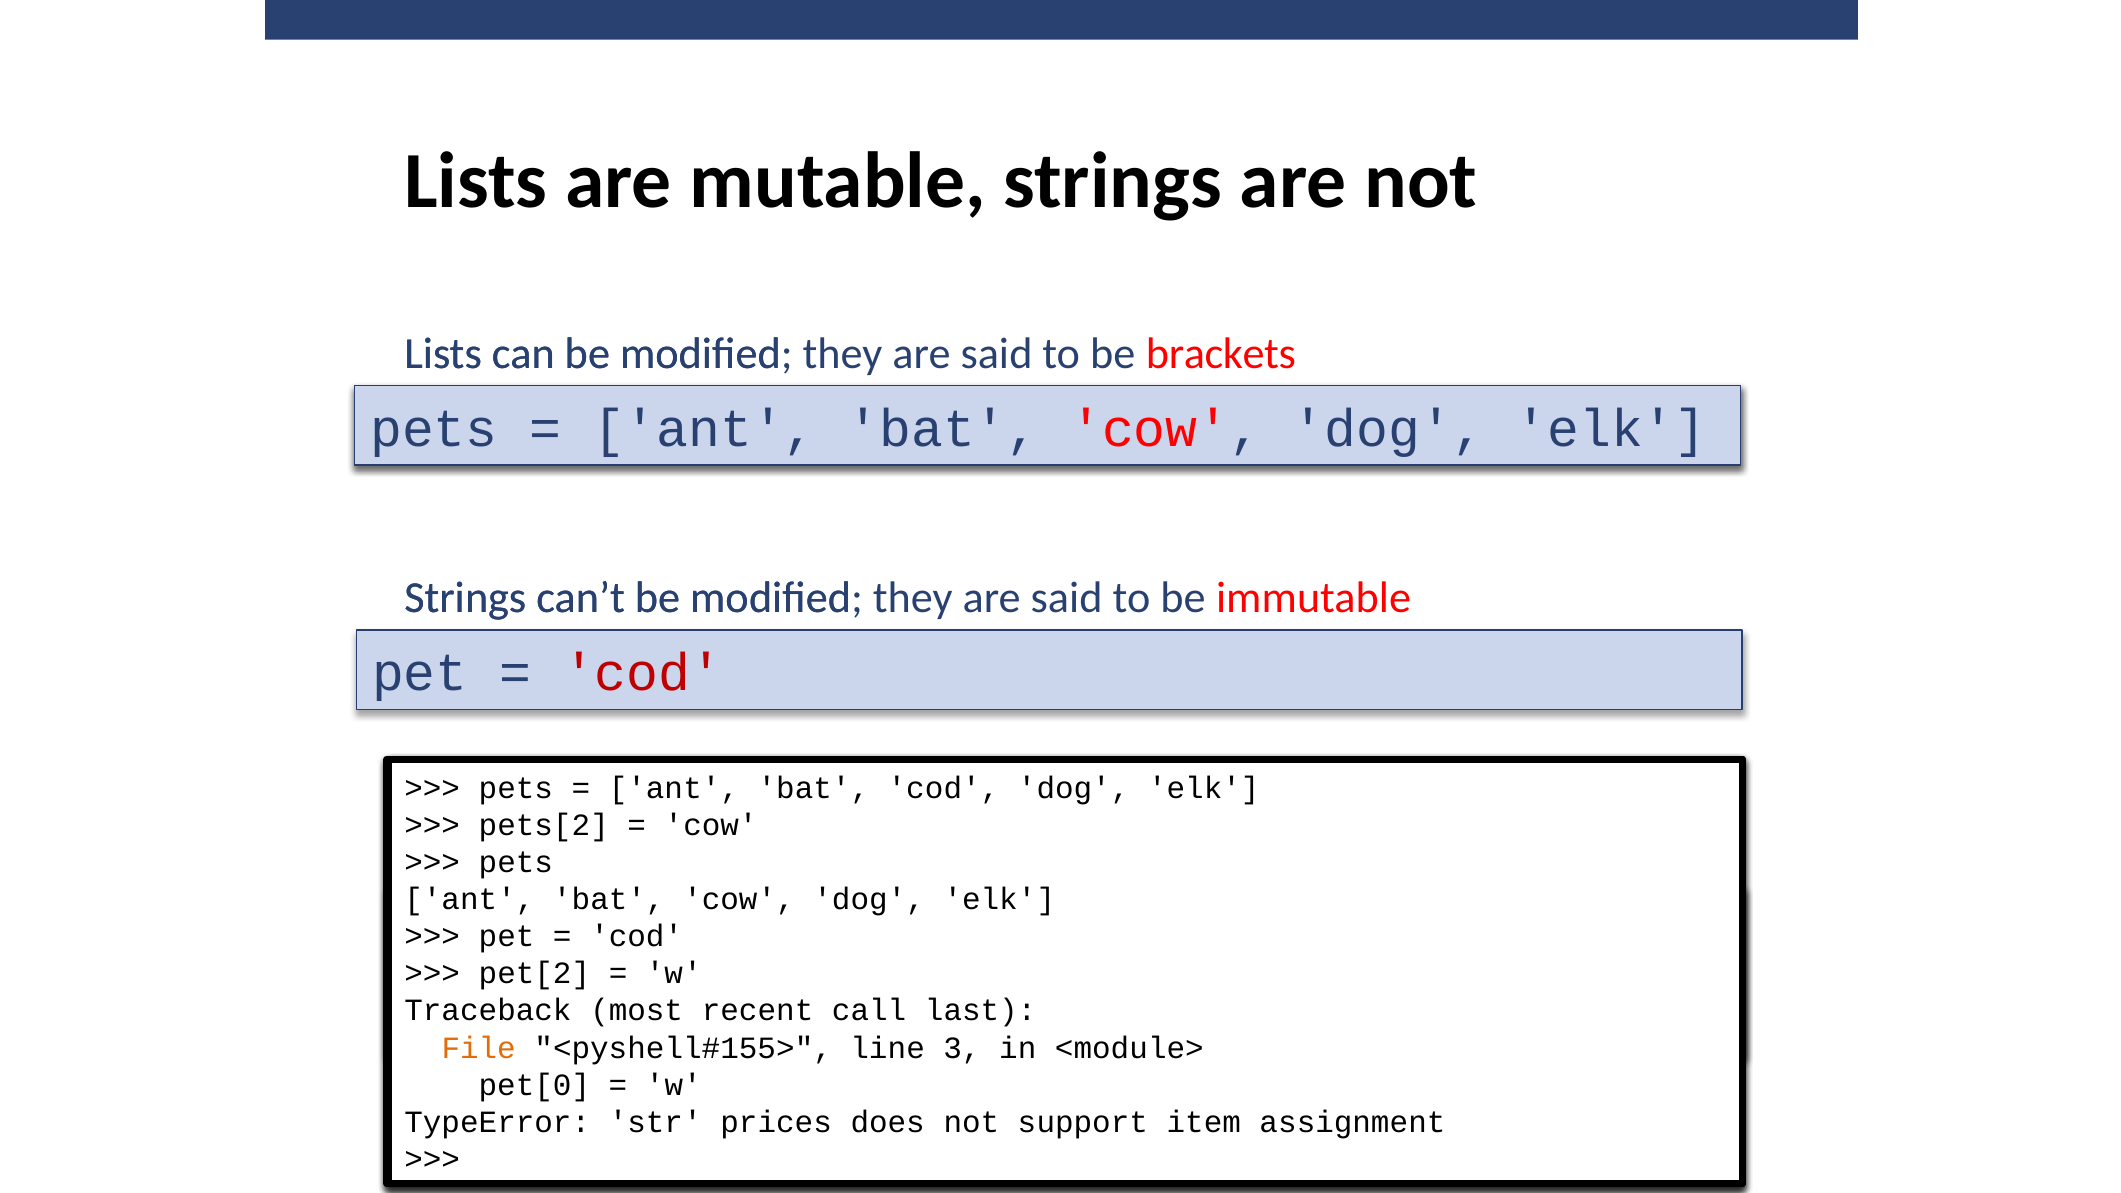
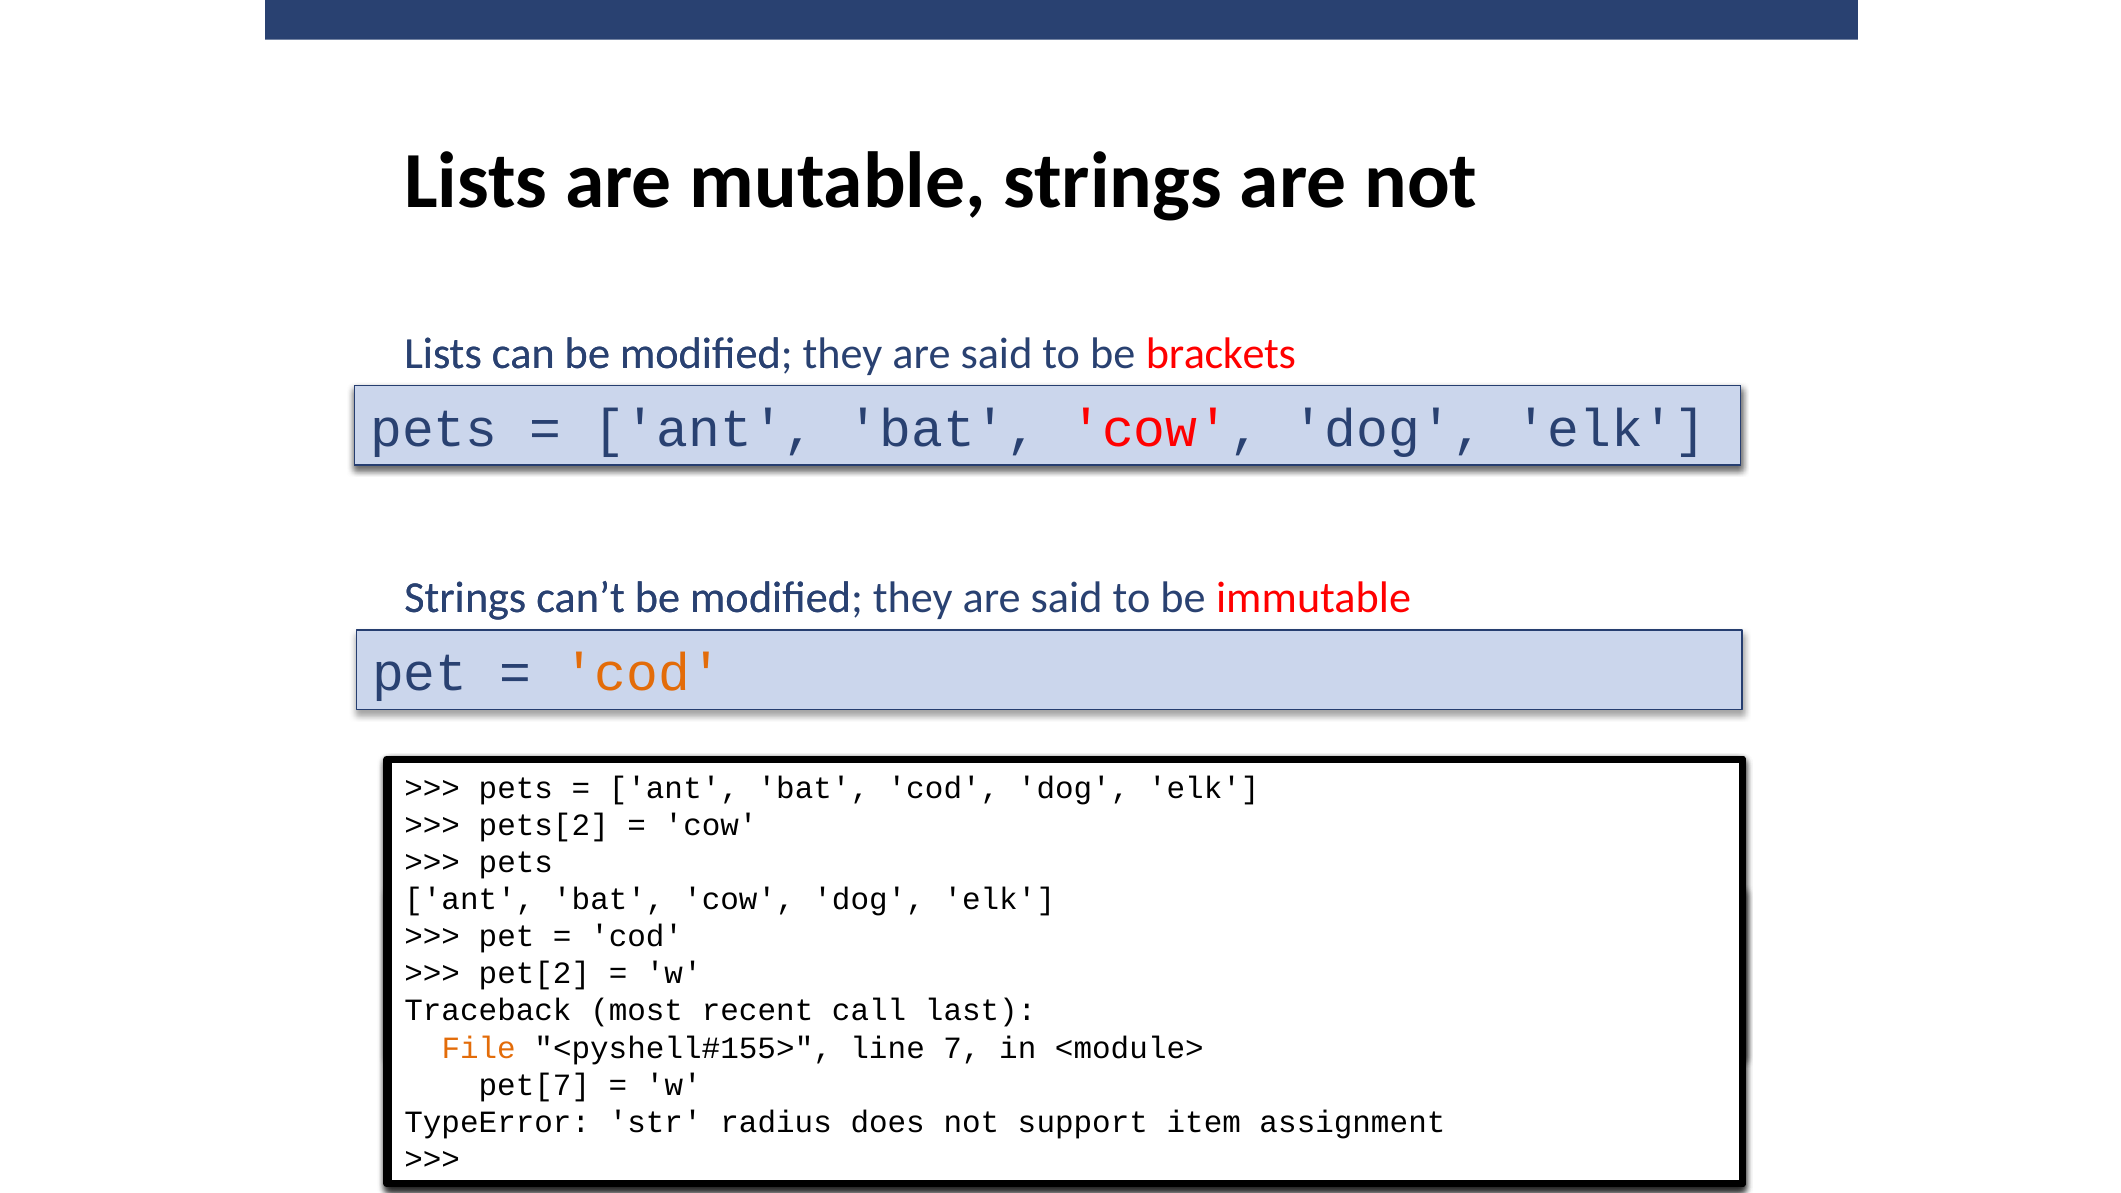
cod colour: red -> orange (643, 673)
3: 3 -> 7 (962, 1048)
pet[0: pet[0 -> pet[7 (534, 1085)
prices: prices -> radius (776, 1122)
